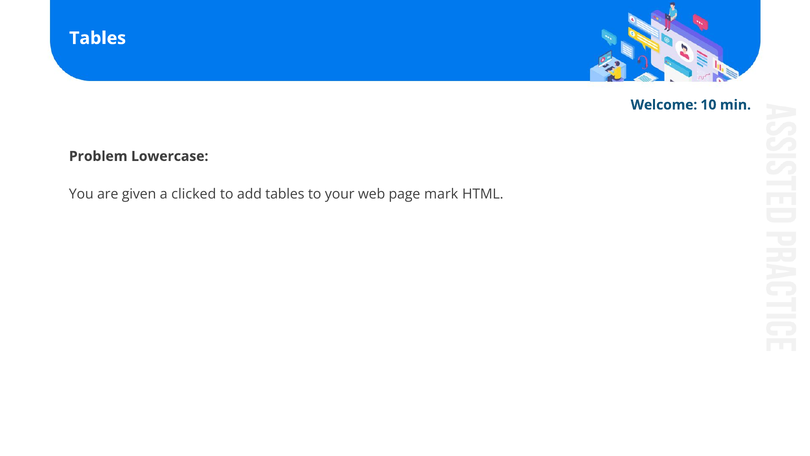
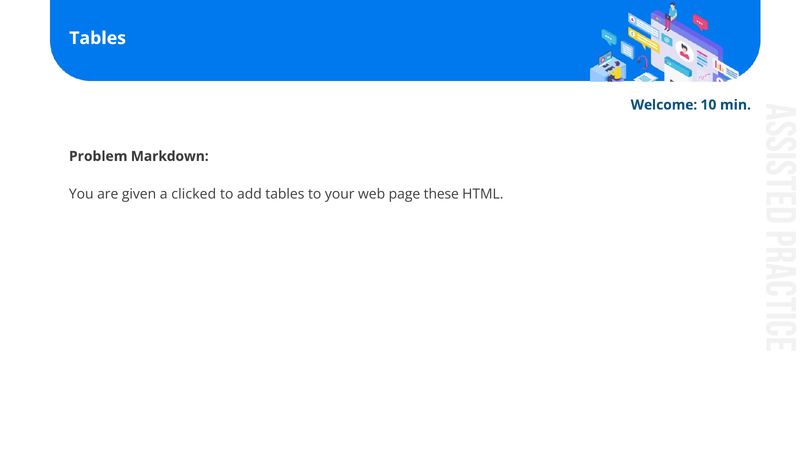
Lowercase: Lowercase -> Markdown (170, 156)
mark: mark -> these (441, 194)
